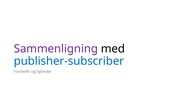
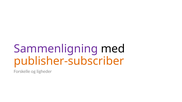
publisher-subscriber colour: blue -> orange (69, 61)
